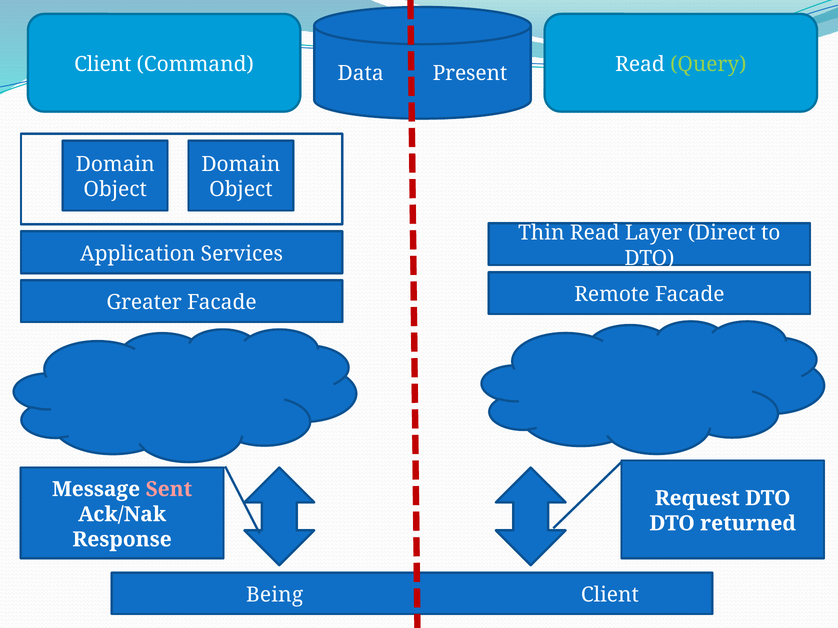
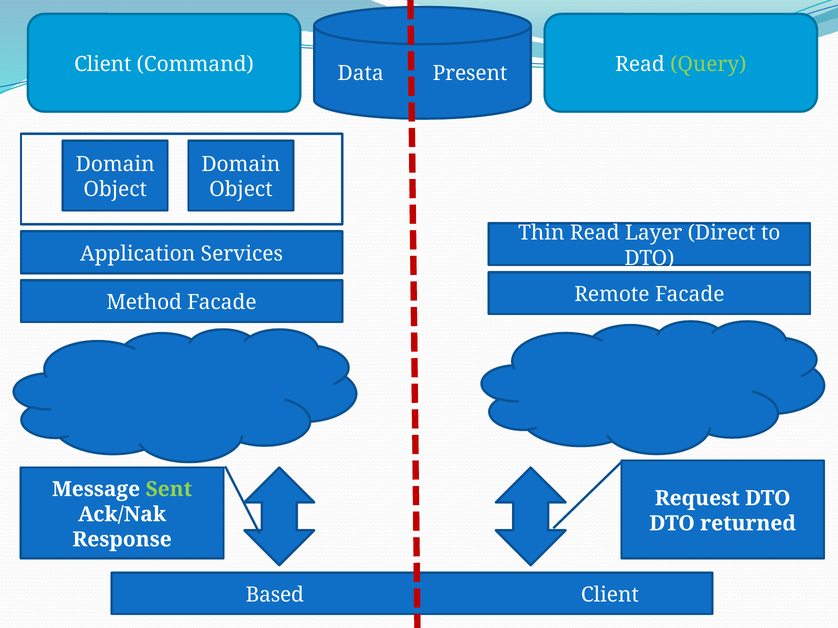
Greater: Greater -> Method (144, 303)
Sent colour: pink -> light green (169, 490)
Being: Being -> Based (275, 595)
